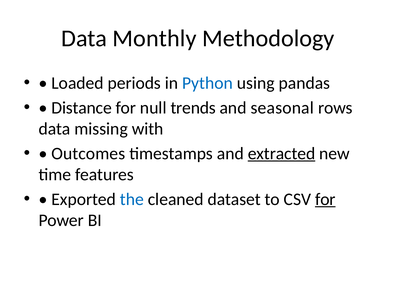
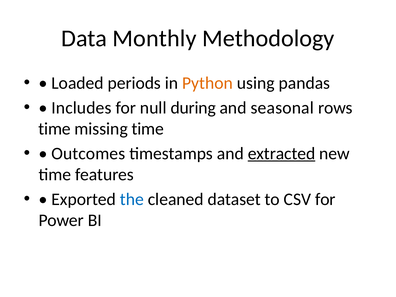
Python colour: blue -> orange (207, 83)
Distance: Distance -> Includes (81, 108)
trends: trends -> during (193, 108)
data: data -> time (55, 129)
missing with: with -> time (148, 129)
for underline: present -> none (325, 199)
